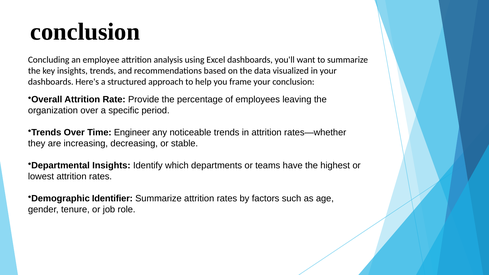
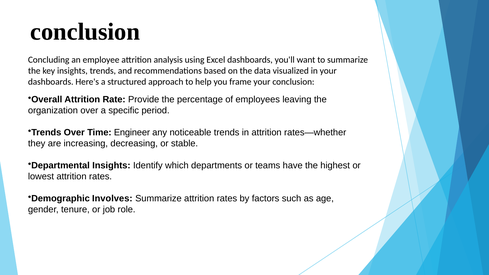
Identifier: Identifier -> Involves (112, 199)
